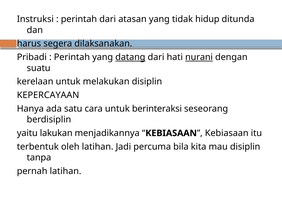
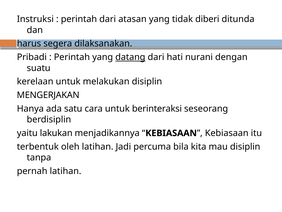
hidup: hidup -> diberi (207, 19)
nurani underline: present -> none (199, 57)
KEPERCAYAAN: KEPERCAYAAN -> MENGERJAKAN (48, 95)
